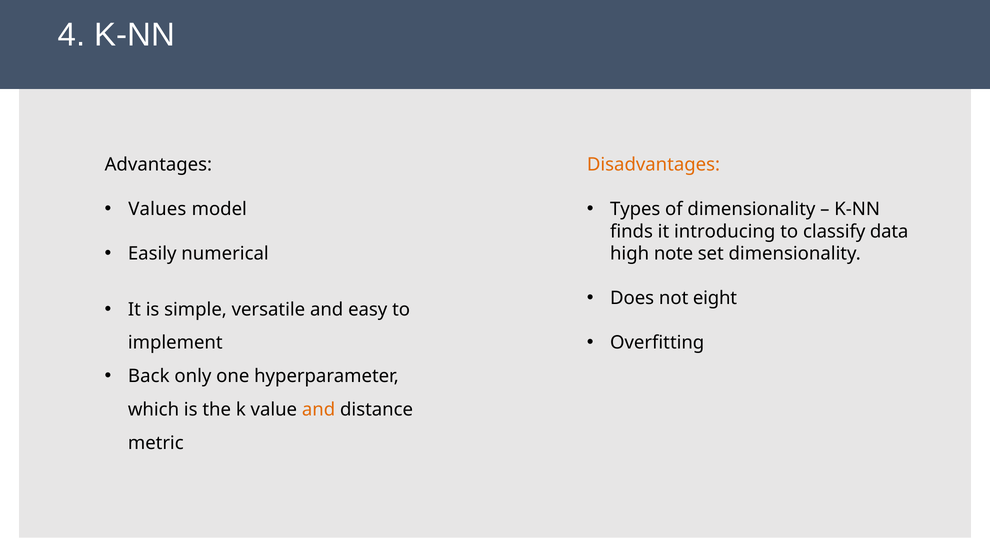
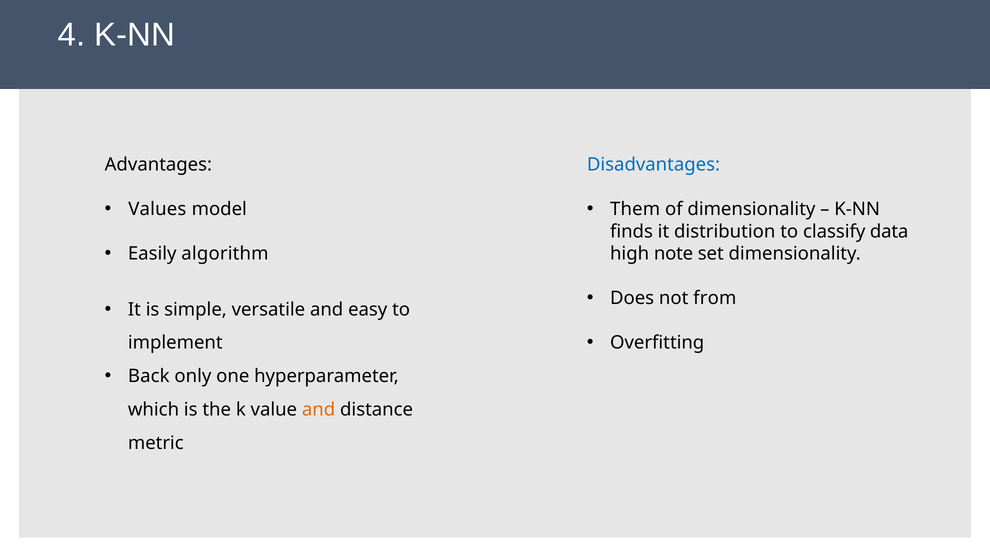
Disadvantages colour: orange -> blue (653, 165)
Types: Types -> Them (635, 209)
introducing: introducing -> distribution (725, 231)
numerical: numerical -> algorithm (225, 254)
eight: eight -> from (715, 298)
